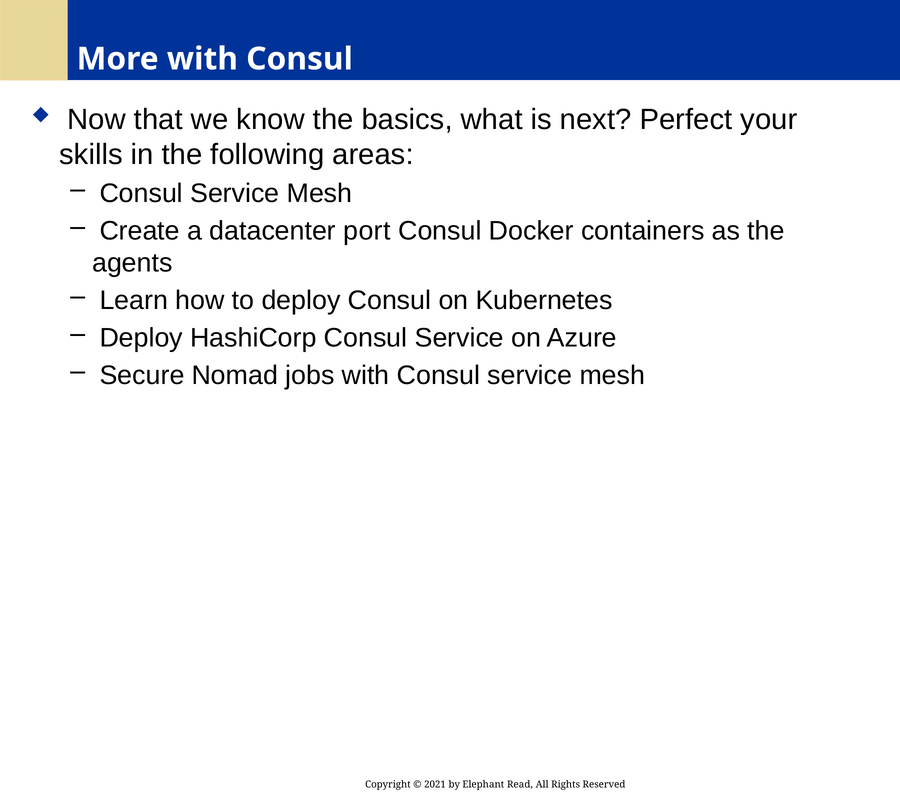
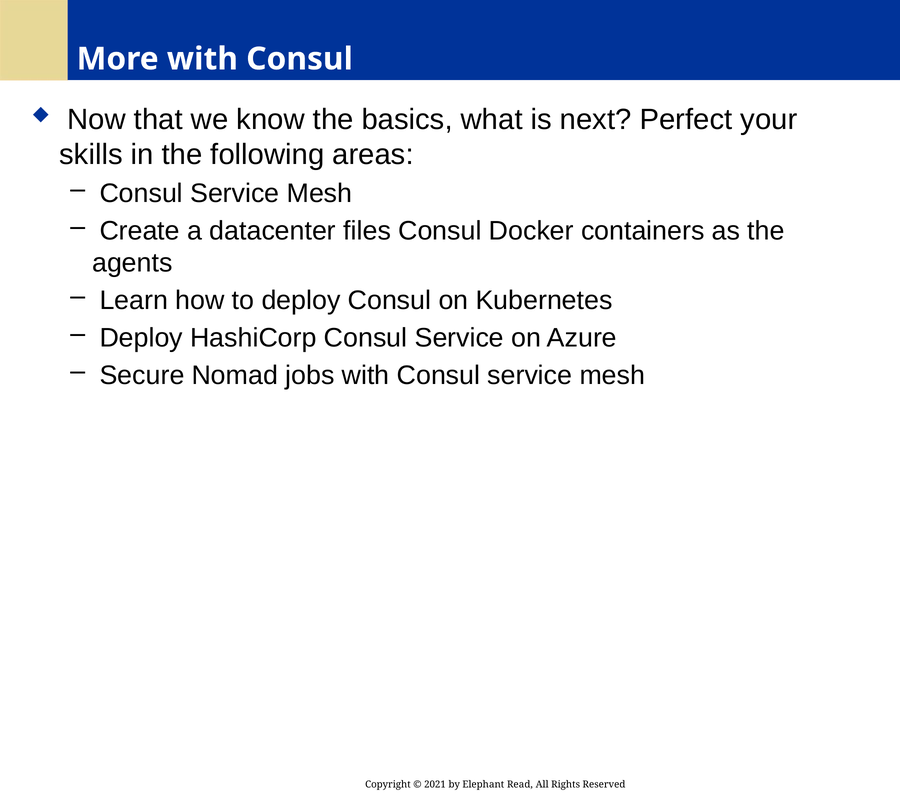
port: port -> files (367, 231)
